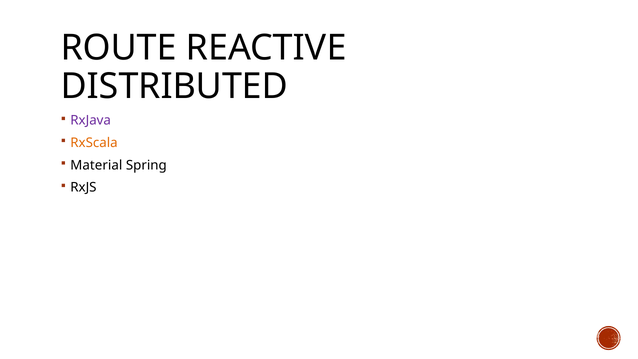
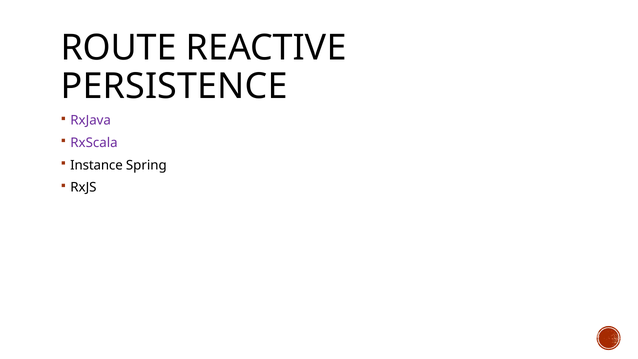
DISTRIBUTED: DISTRIBUTED -> PERSISTENCE (174, 87)
RxScala colour: orange -> purple (94, 143)
Material: Material -> Instance (96, 165)
